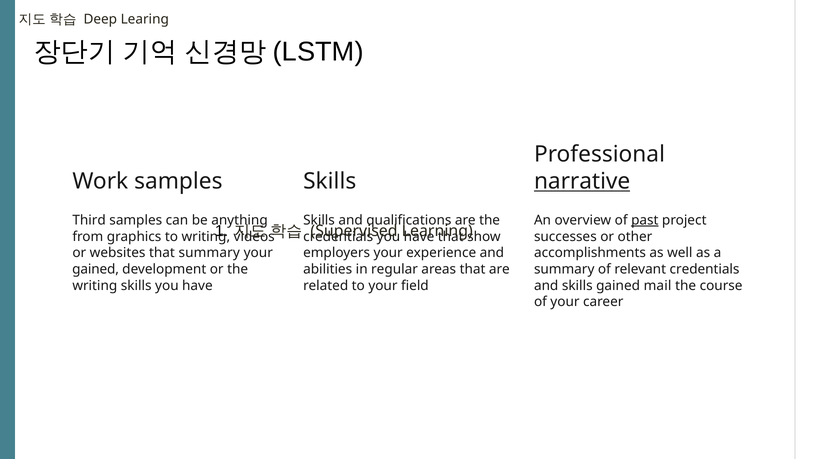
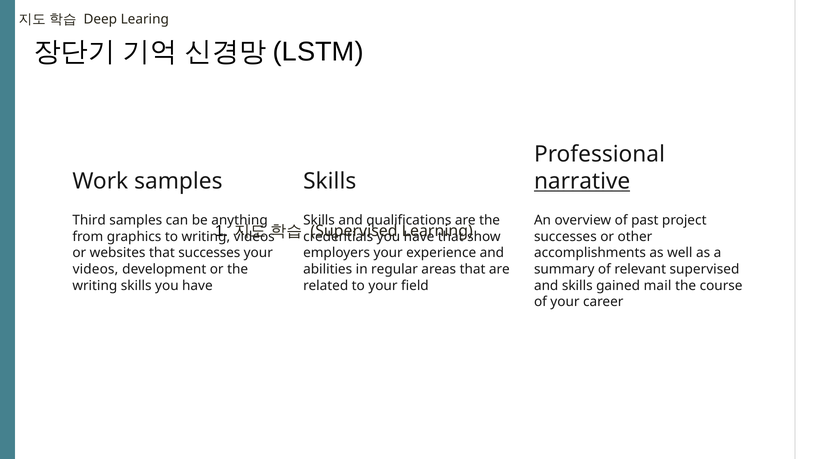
past underline: present -> none (645, 220)
that summary: summary -> successes (209, 253)
gained: gained -> videos (95, 269)
relevant credentials: credentials -> supervised (704, 269)
